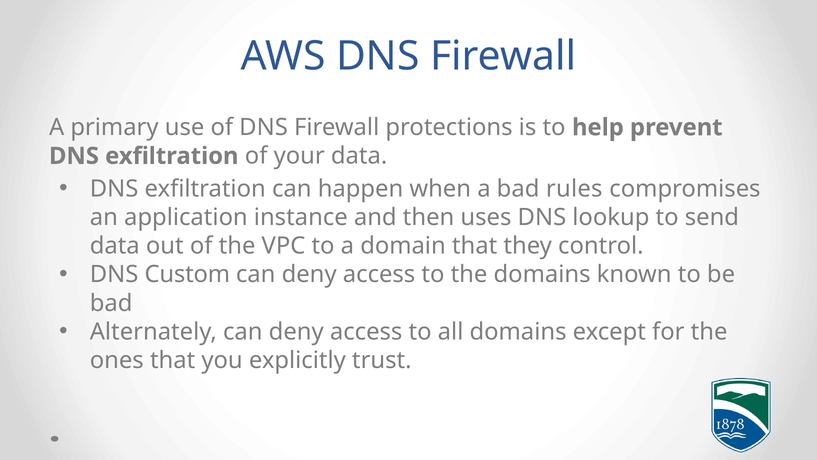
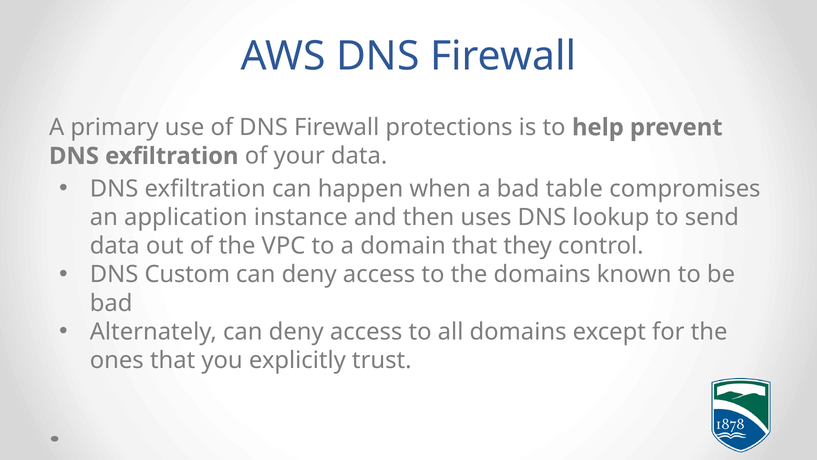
rules: rules -> table (574, 189)
